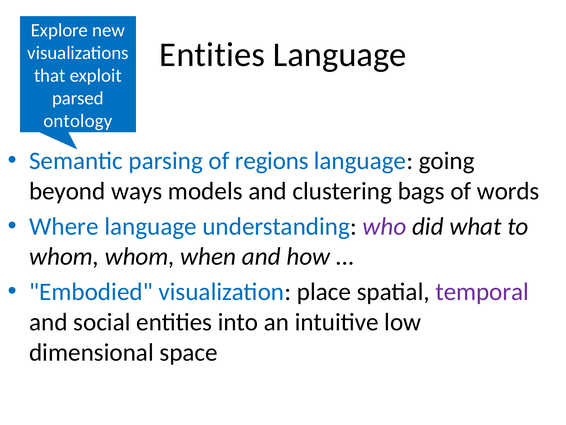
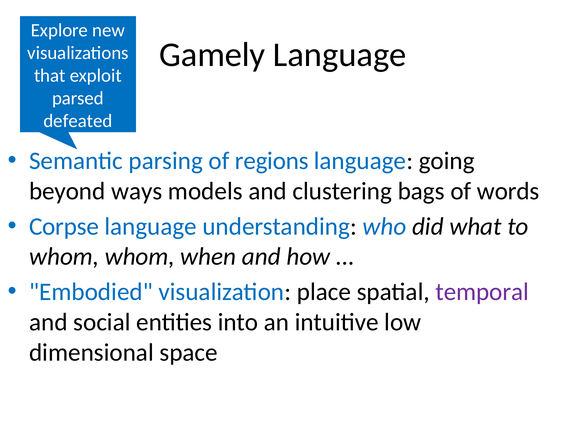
Entities: Entities -> Gamely (212, 55)
ontology: ontology -> defeated (78, 121)
Where: Where -> Corpse (64, 226)
who colour: purple -> blue (384, 226)
